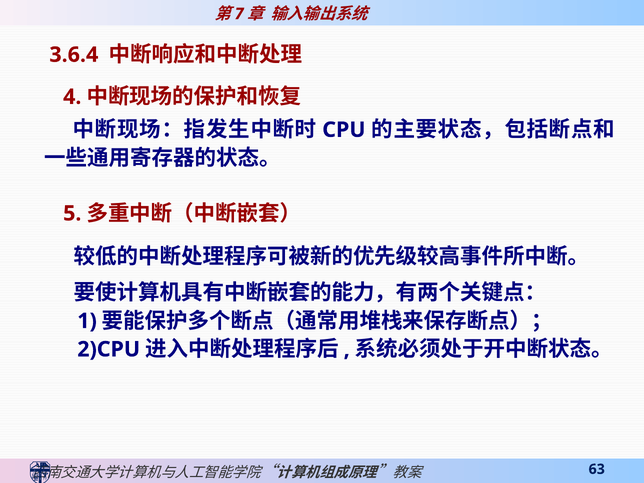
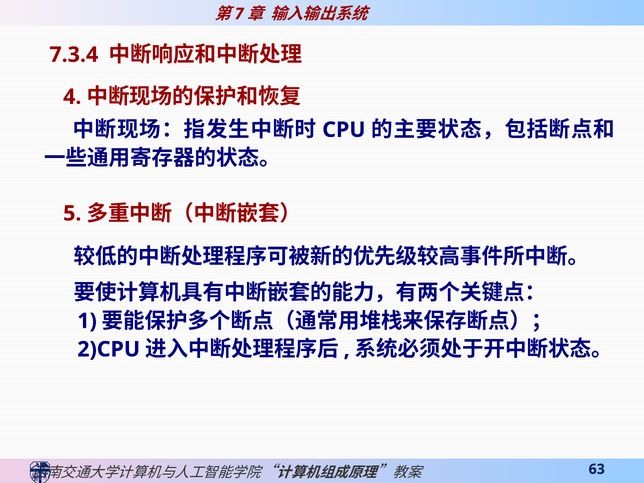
3.6.4: 3.6.4 -> 7.3.4 (74, 55)
